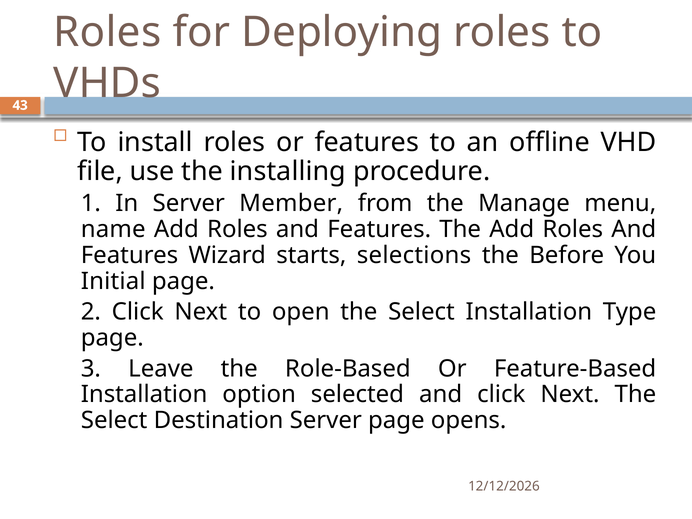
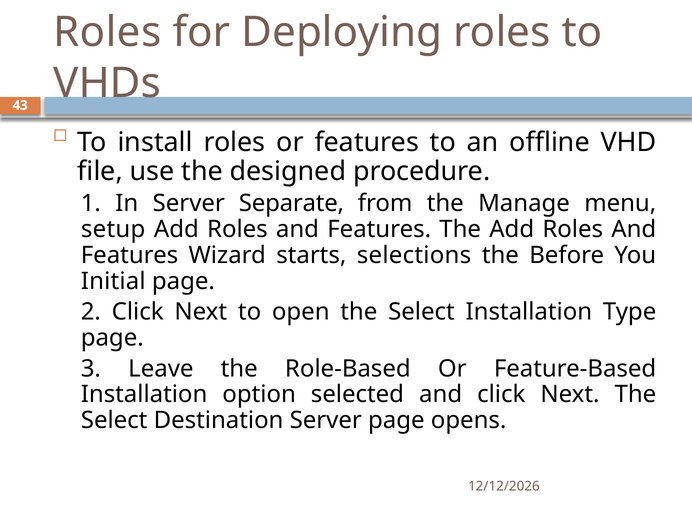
installing: installing -> designed (288, 172)
Member: Member -> Separate (291, 203)
name: name -> setup (113, 229)
